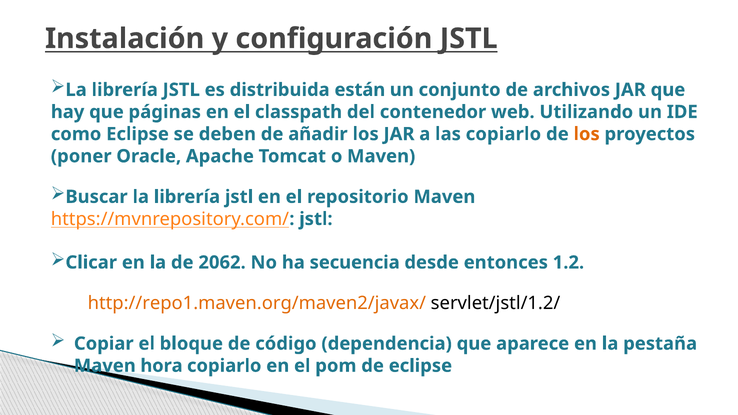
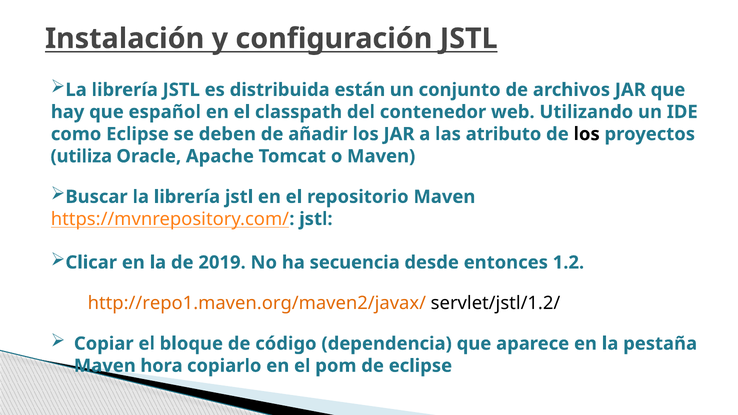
páginas: páginas -> español (165, 112)
las copiarlo: copiarlo -> atributo (504, 134)
los colour: orange -> black (587, 134)
poner: poner -> utiliza (81, 156)
2062: 2062 -> 2019 (222, 263)
